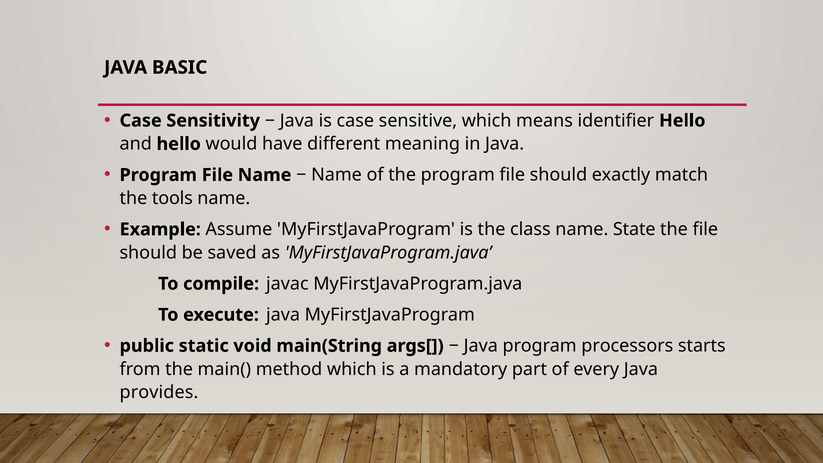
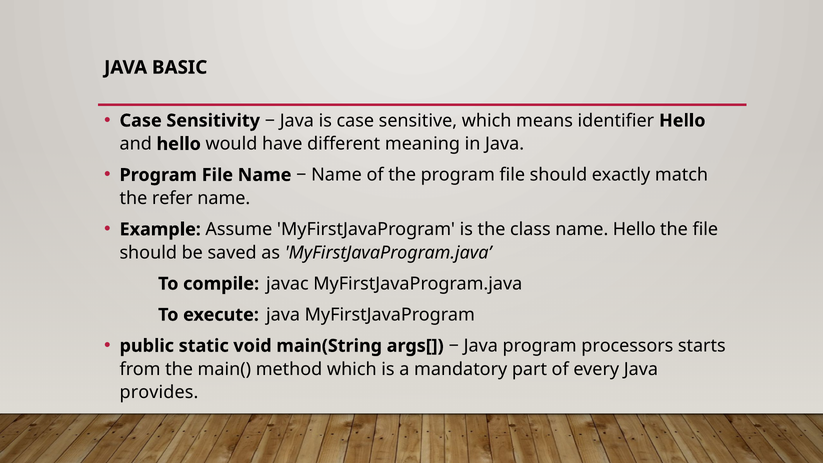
tools: tools -> refer (172, 198)
name State: State -> Hello (634, 229)
